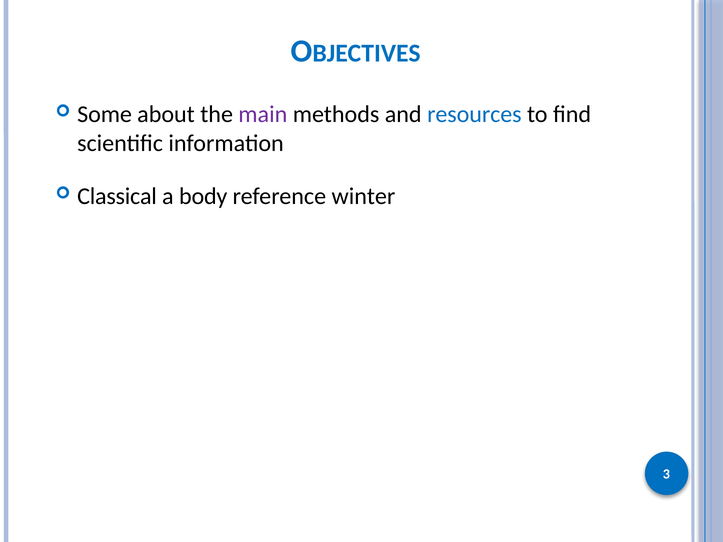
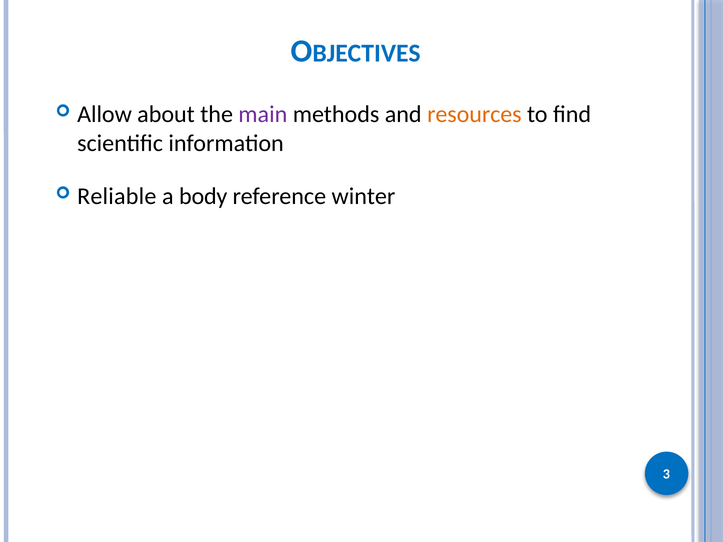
Some: Some -> Allow (105, 114)
resources colour: blue -> orange (474, 114)
Classical: Classical -> Reliable (117, 196)
